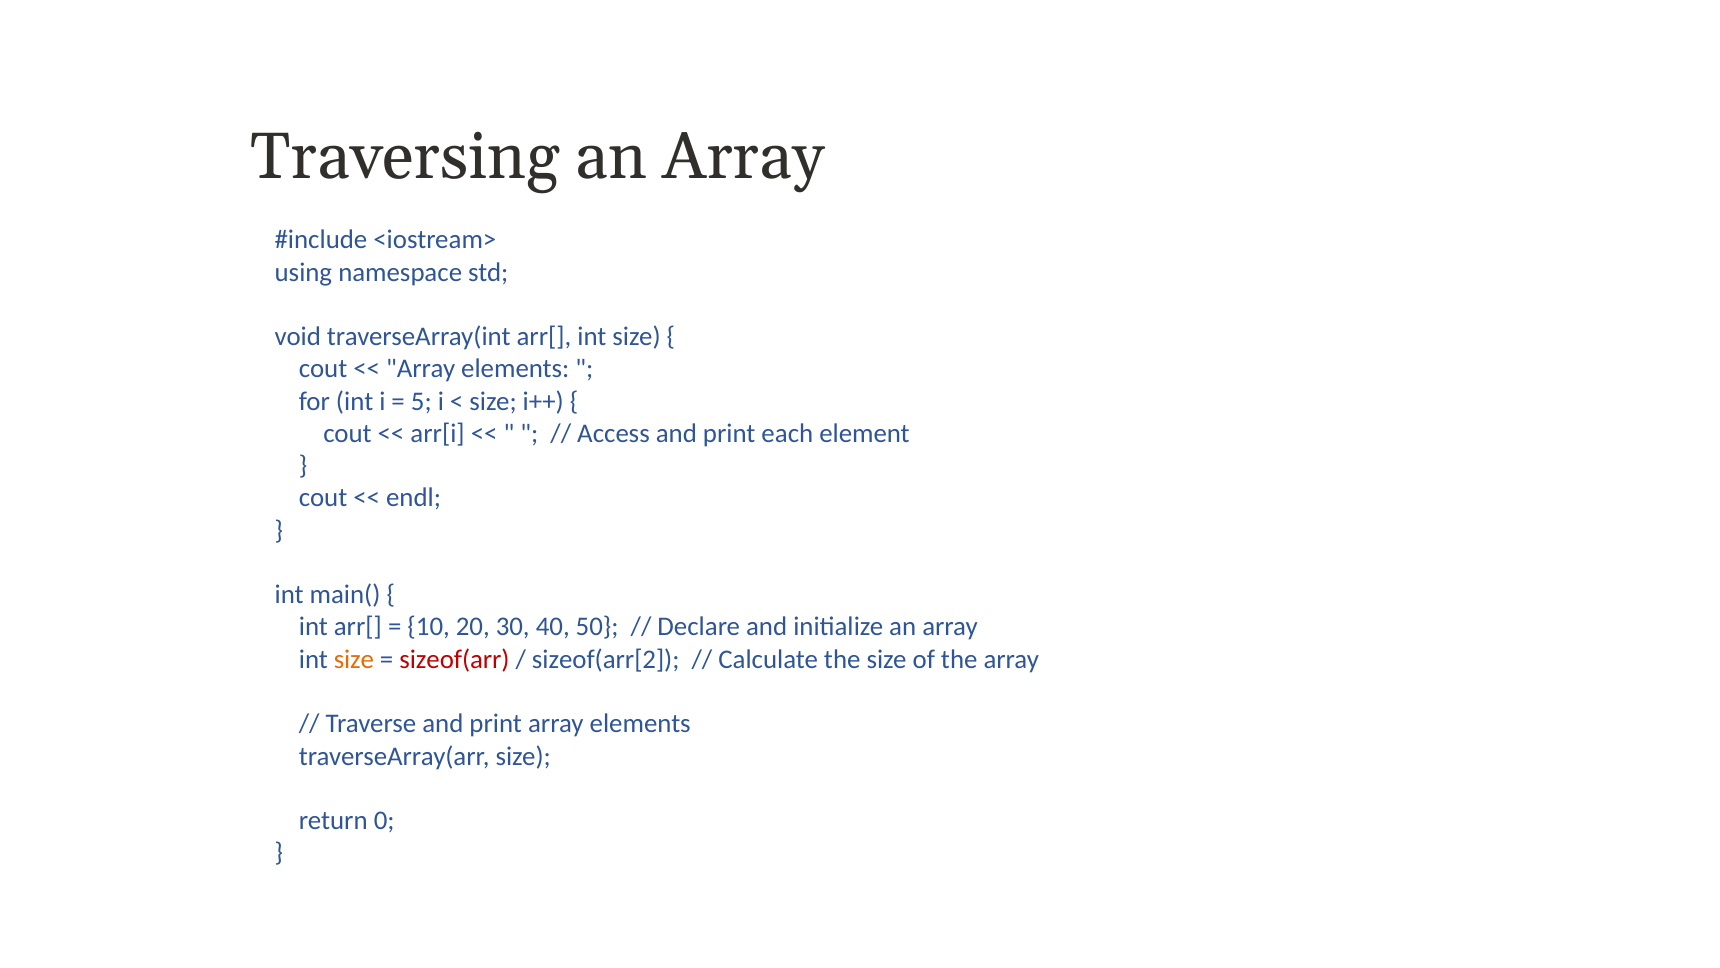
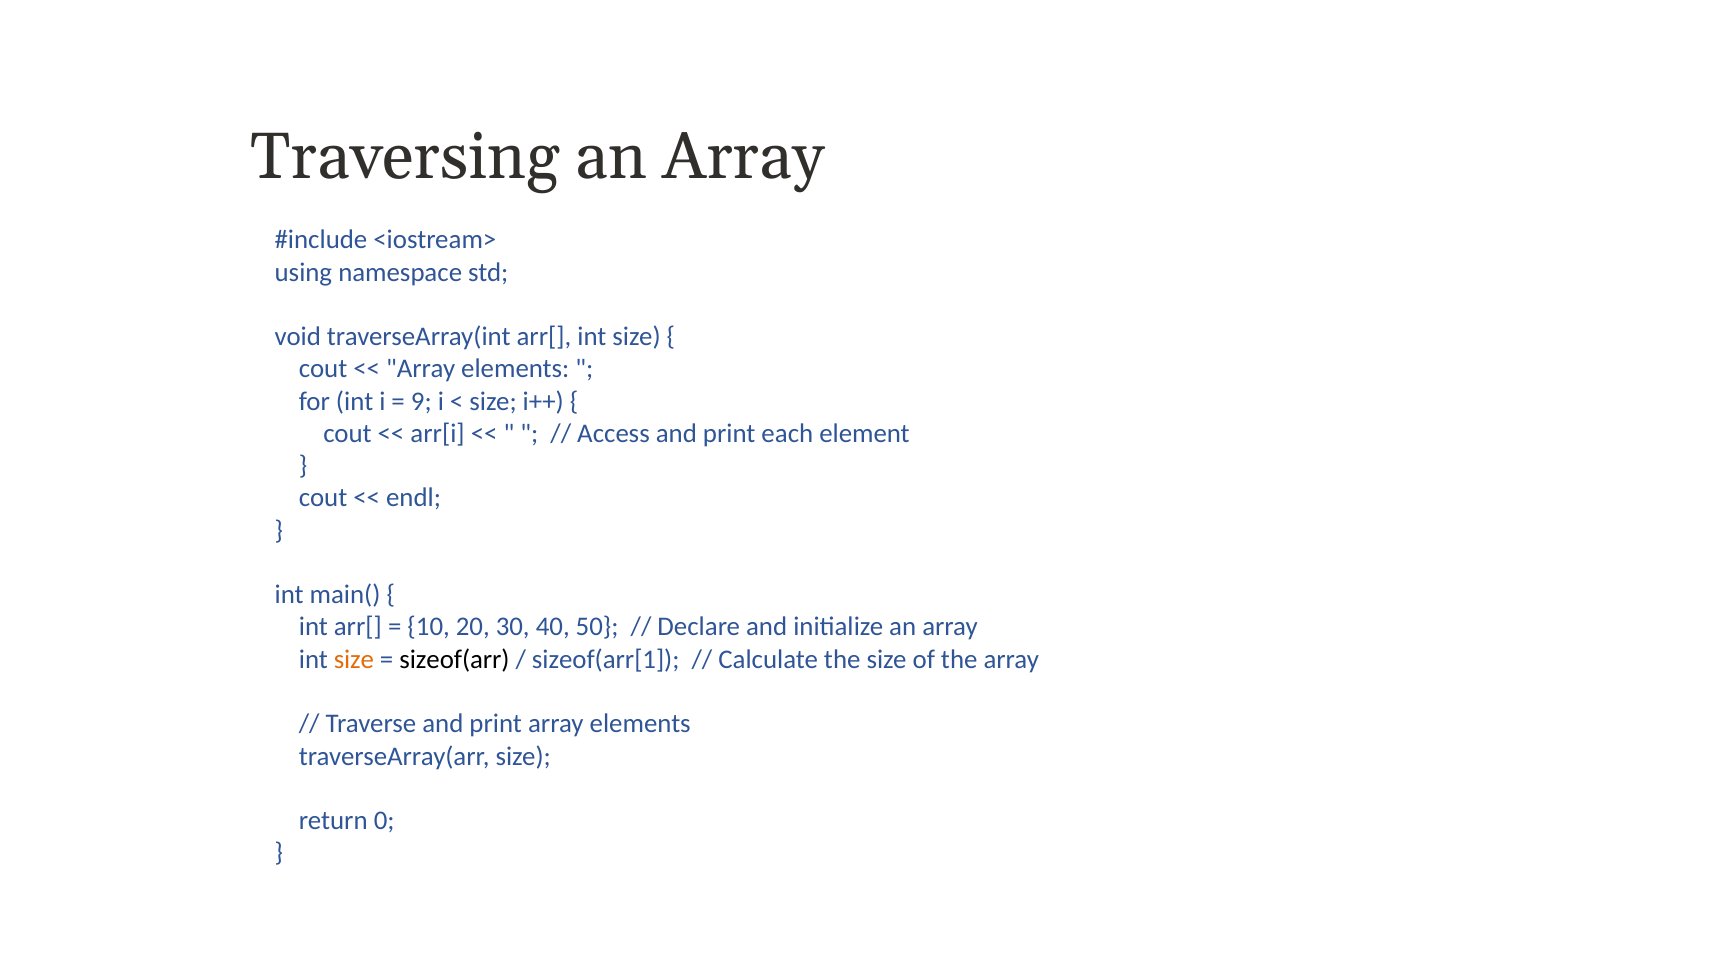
5: 5 -> 9 (421, 401)
sizeof(arr colour: red -> black (455, 659)
sizeof(arr[2: sizeof(arr[2 -> sizeof(arr[1 (606, 659)
